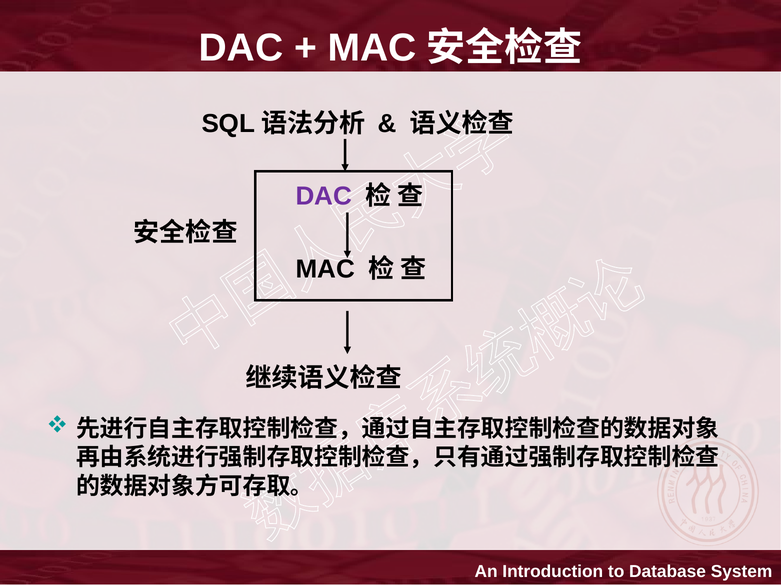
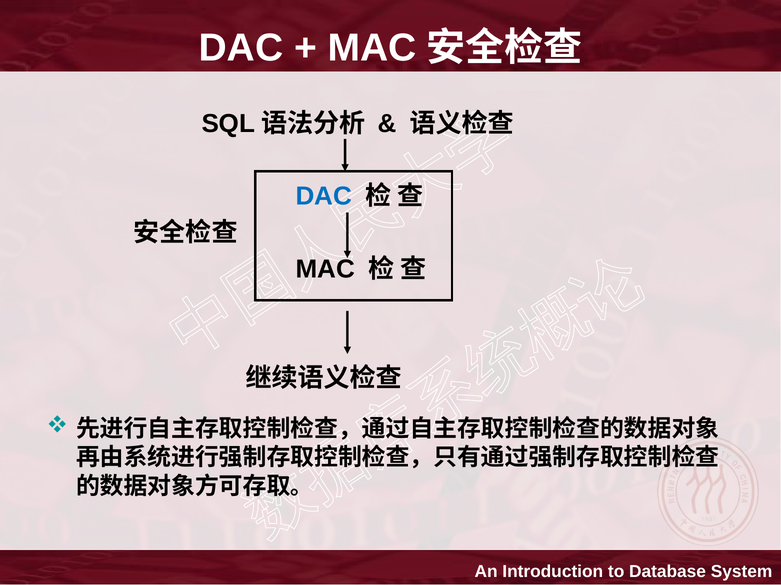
DAC colour: purple -> blue (324, 196)
